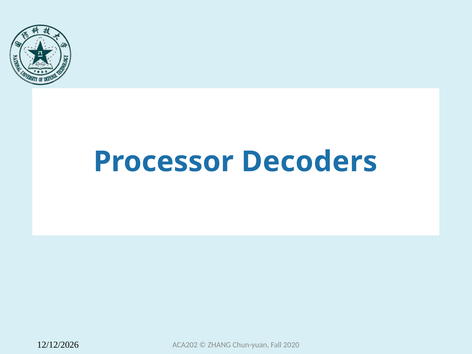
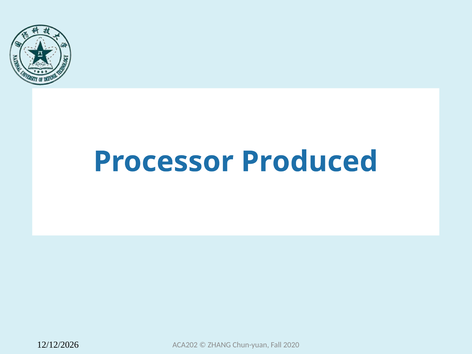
Decoders: Decoders -> Produced (309, 162)
